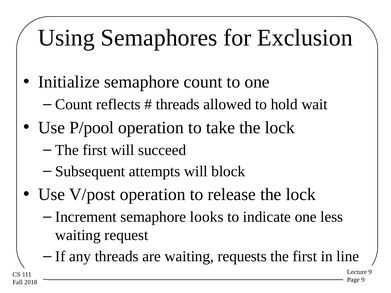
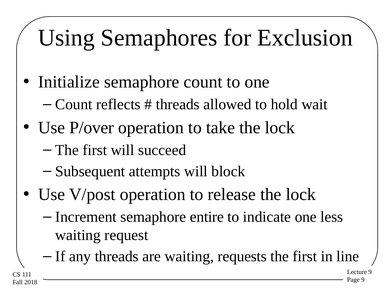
P/pool: P/pool -> P/over (92, 128)
looks: looks -> entire (207, 217)
